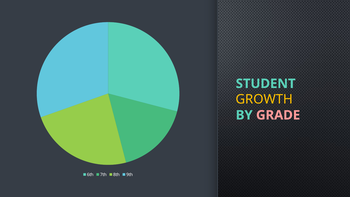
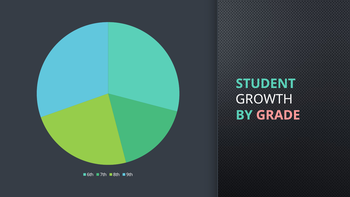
GROWTH colour: yellow -> white (264, 99)
